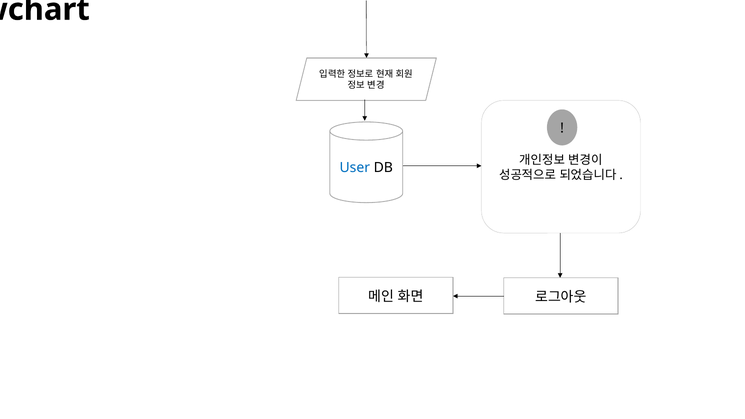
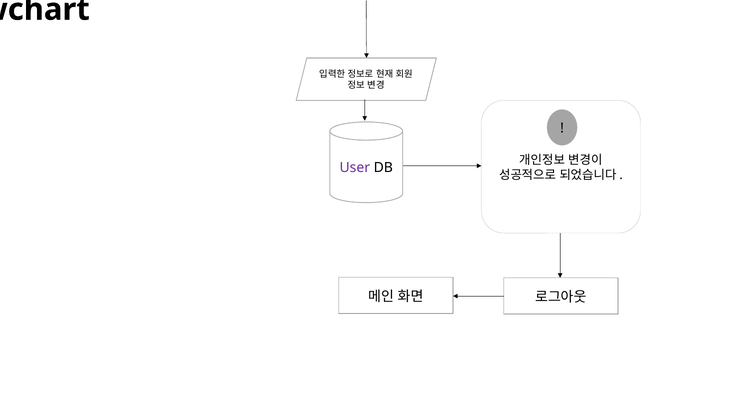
User colour: blue -> purple (355, 168)
